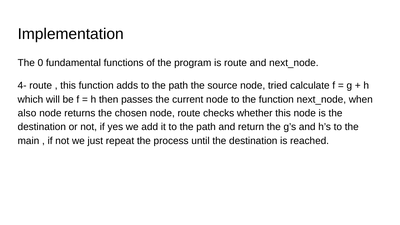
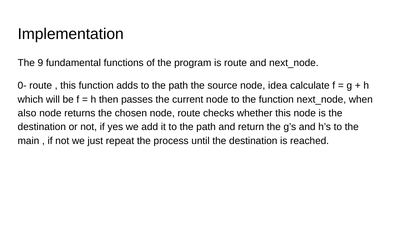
0: 0 -> 9 (40, 63)
4-: 4- -> 0- (22, 86)
tried: tried -> idea (278, 86)
